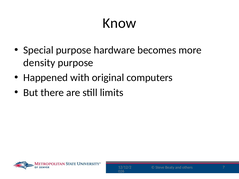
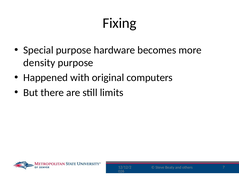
Know: Know -> Fixing (120, 23)
